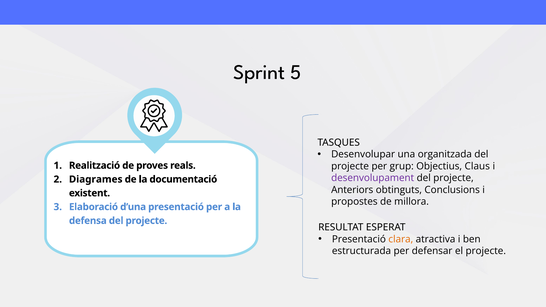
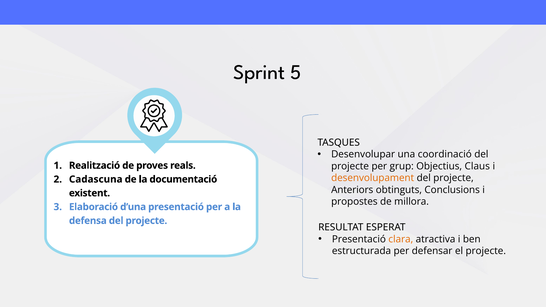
organitzada: organitzada -> coordinació (445, 154)
desenvolupament colour: purple -> orange (373, 178)
Diagrames: Diagrames -> Cadascuna (96, 179)
